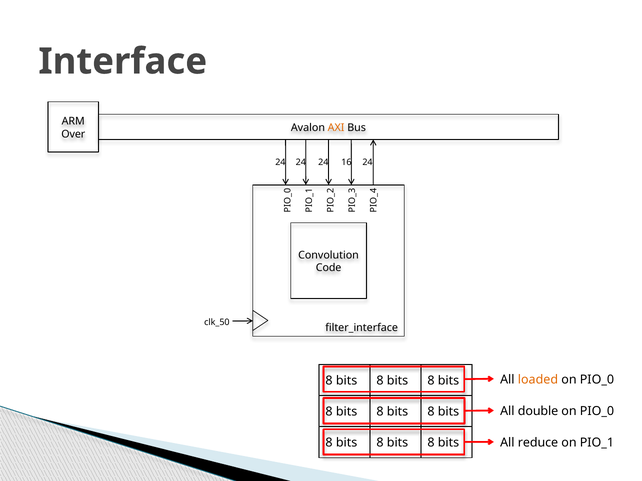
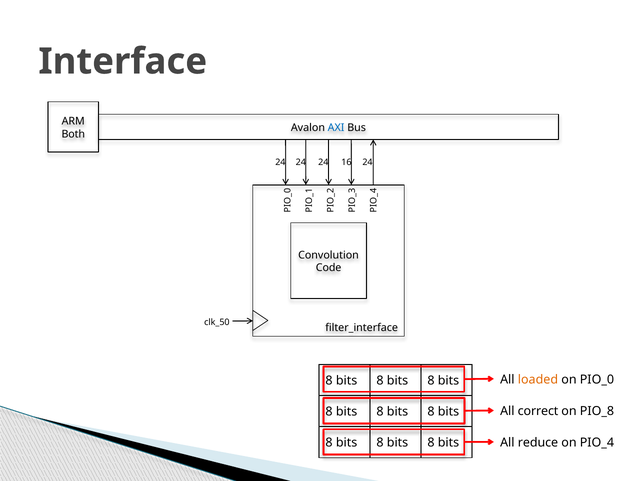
AXI colour: orange -> blue (336, 128)
Over: Over -> Both (73, 134)
double: double -> correct (538, 412)
PIO_0: PIO_0 -> PIO_8 (597, 412)
PIO_1: PIO_1 -> PIO_4 (597, 443)
